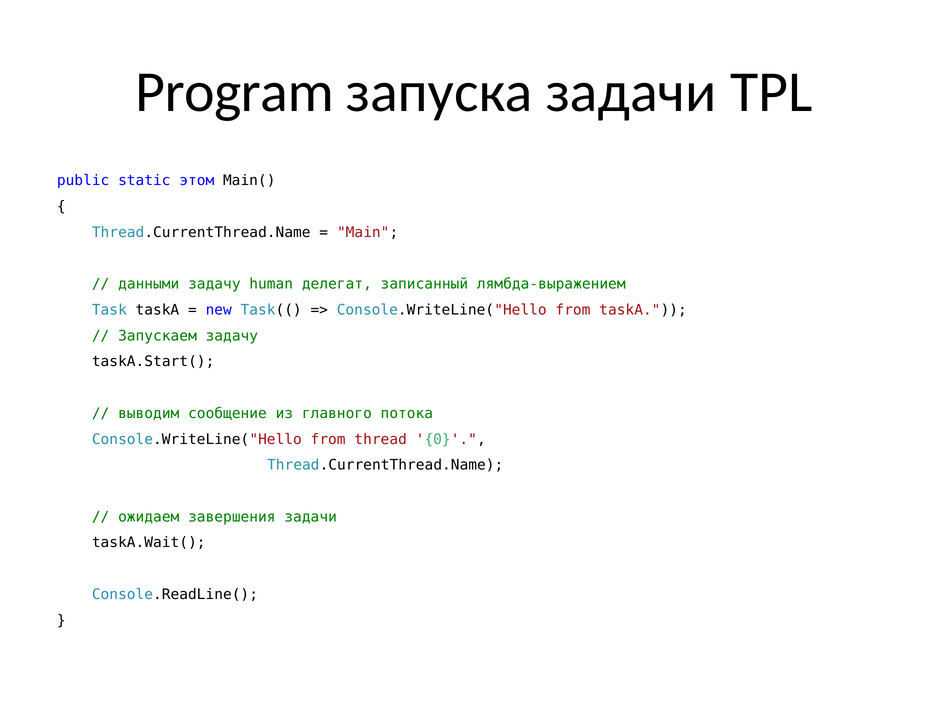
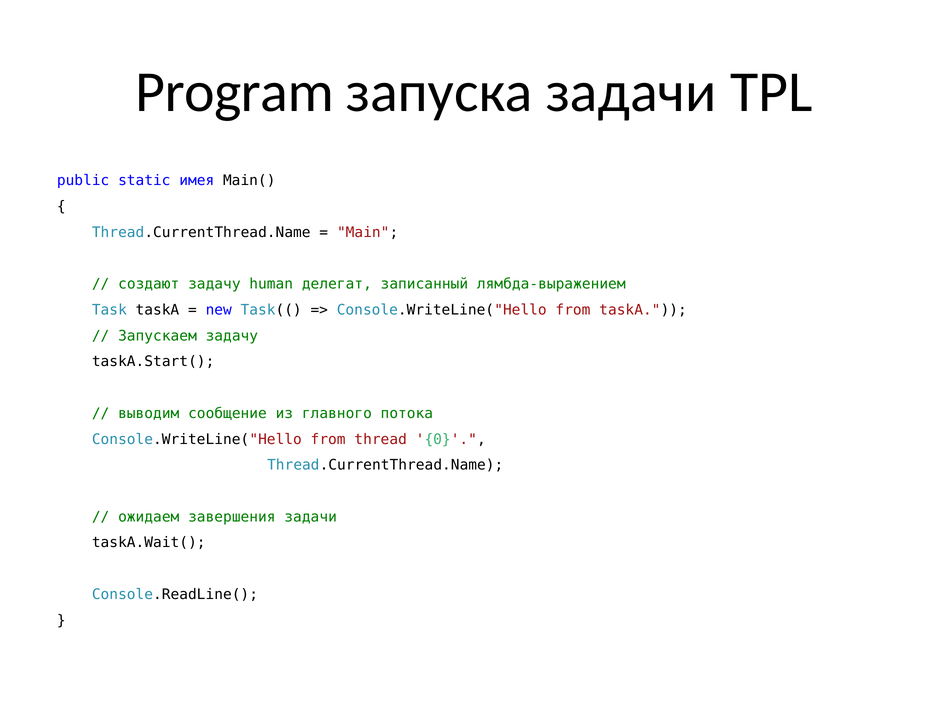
этом: этом -> имея (197, 181)
данными: данными -> создают (149, 284)
